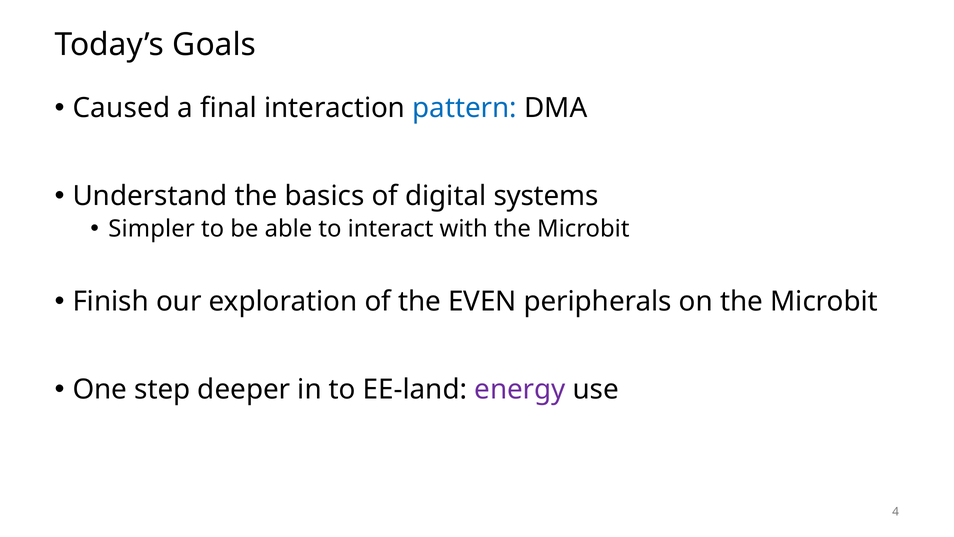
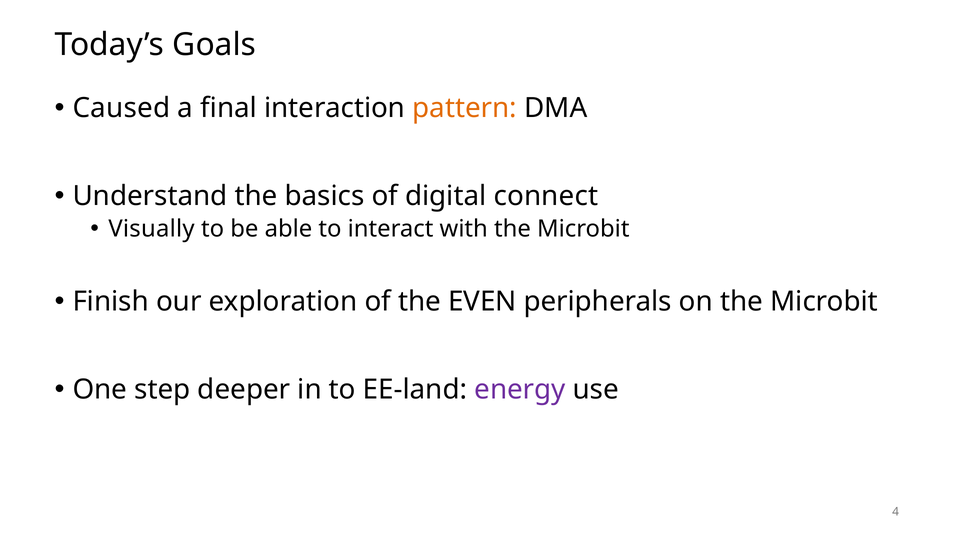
pattern colour: blue -> orange (465, 108)
systems: systems -> connect (546, 196)
Simpler: Simpler -> Visually (152, 229)
